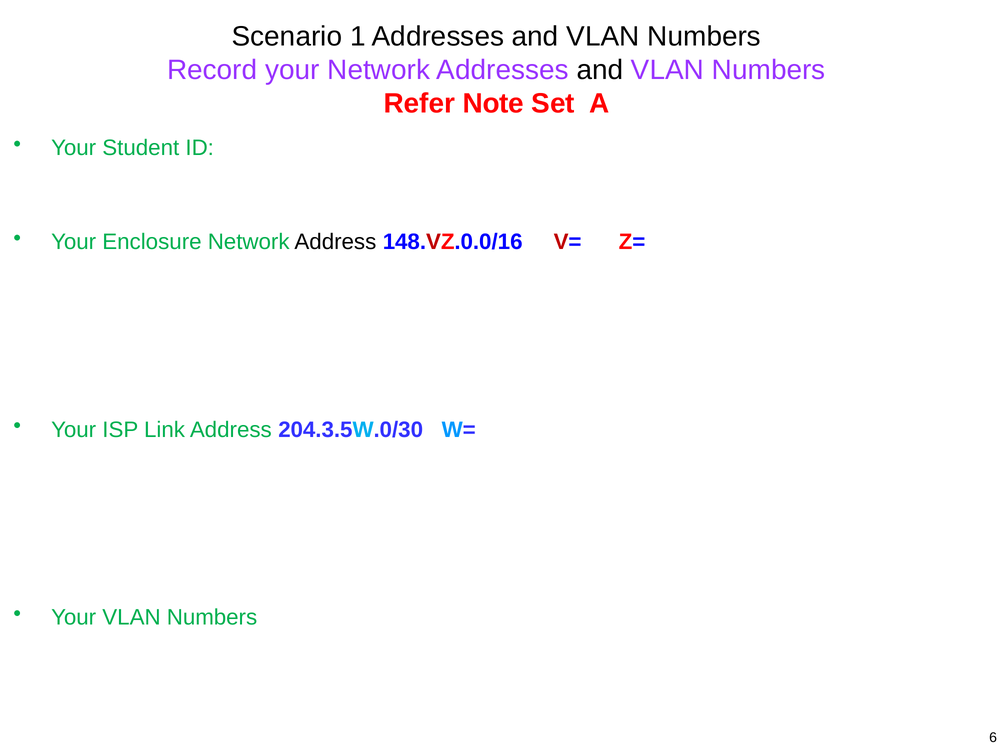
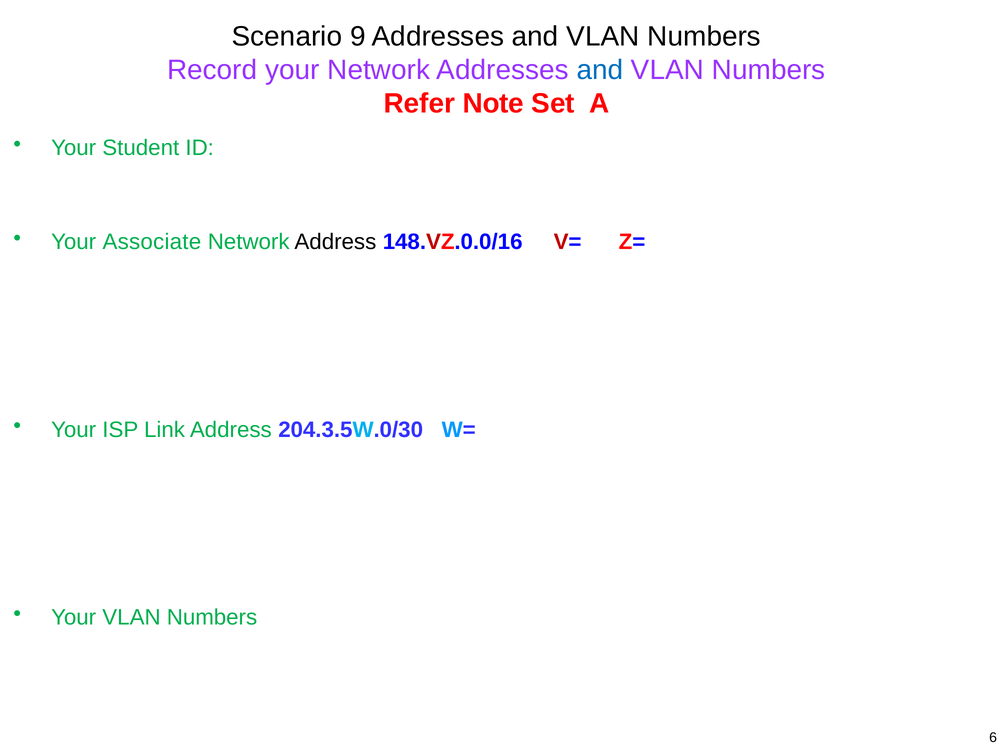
1: 1 -> 9 (358, 37)
and colour: black -> blue (600, 70)
Enclosure: Enclosure -> Associate (152, 242)
